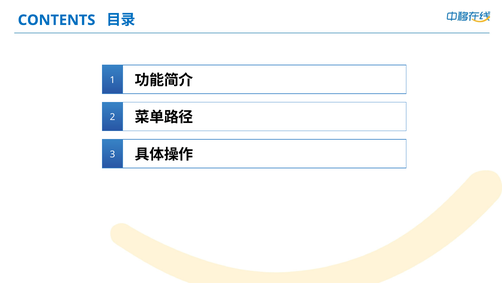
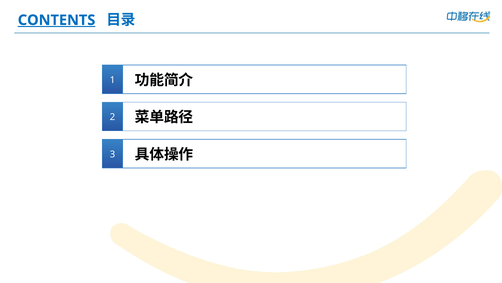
CONTENTS underline: none -> present (57, 20)
